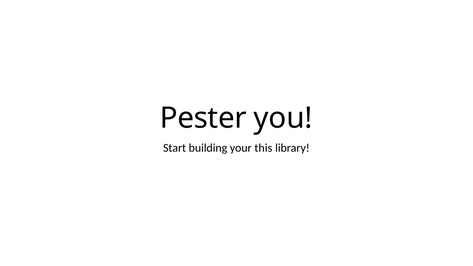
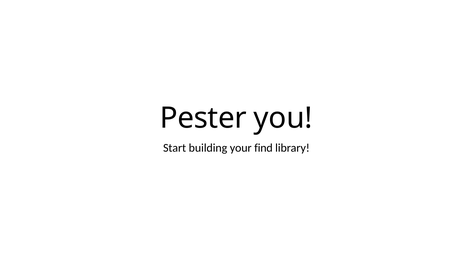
this: this -> find (264, 148)
